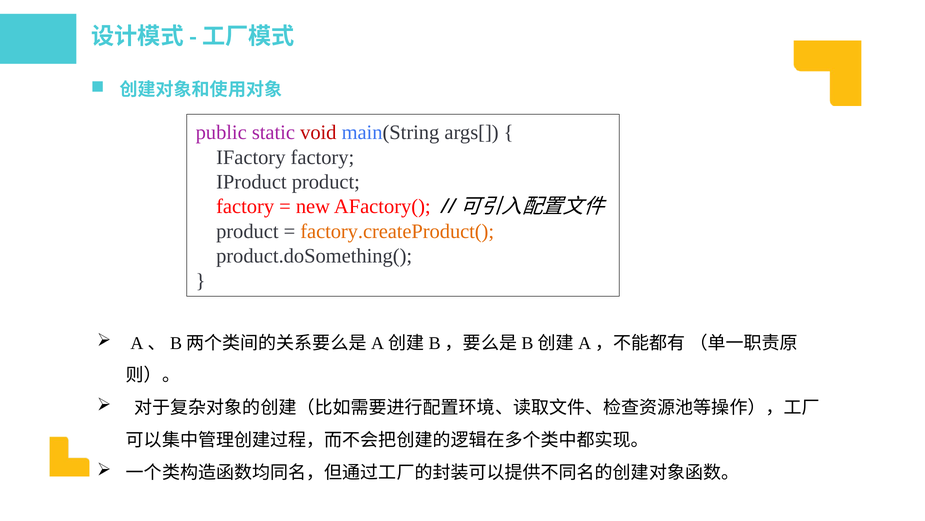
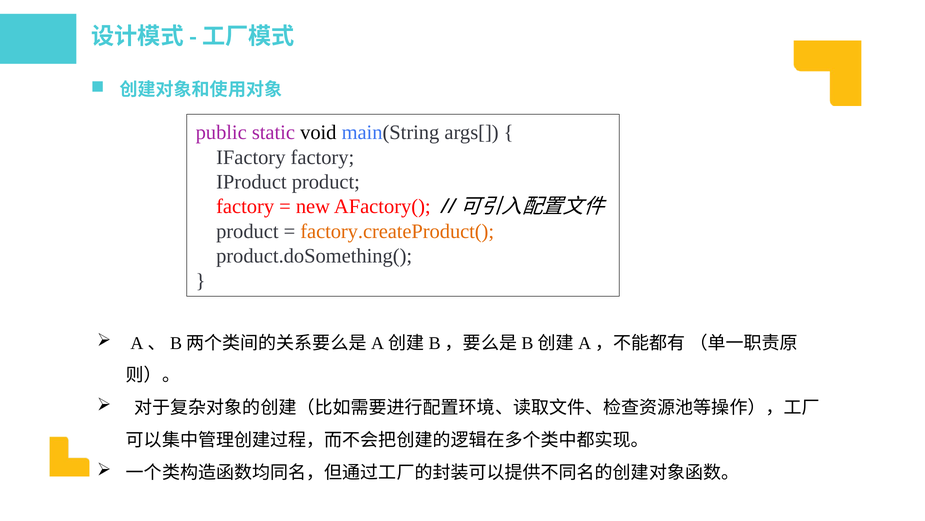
void colour: red -> black (318, 132)
